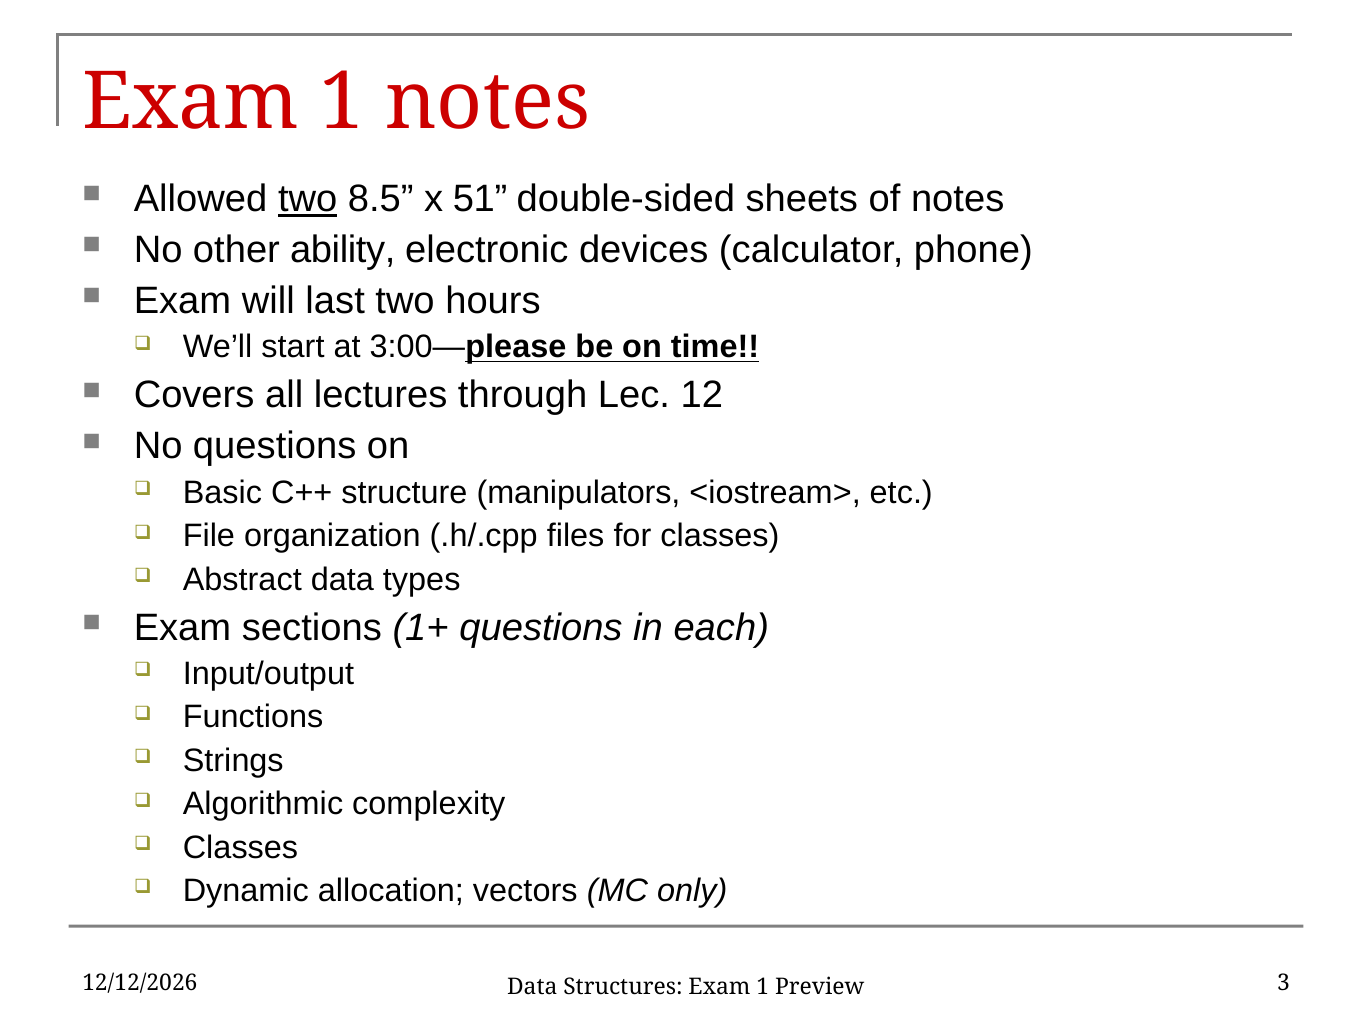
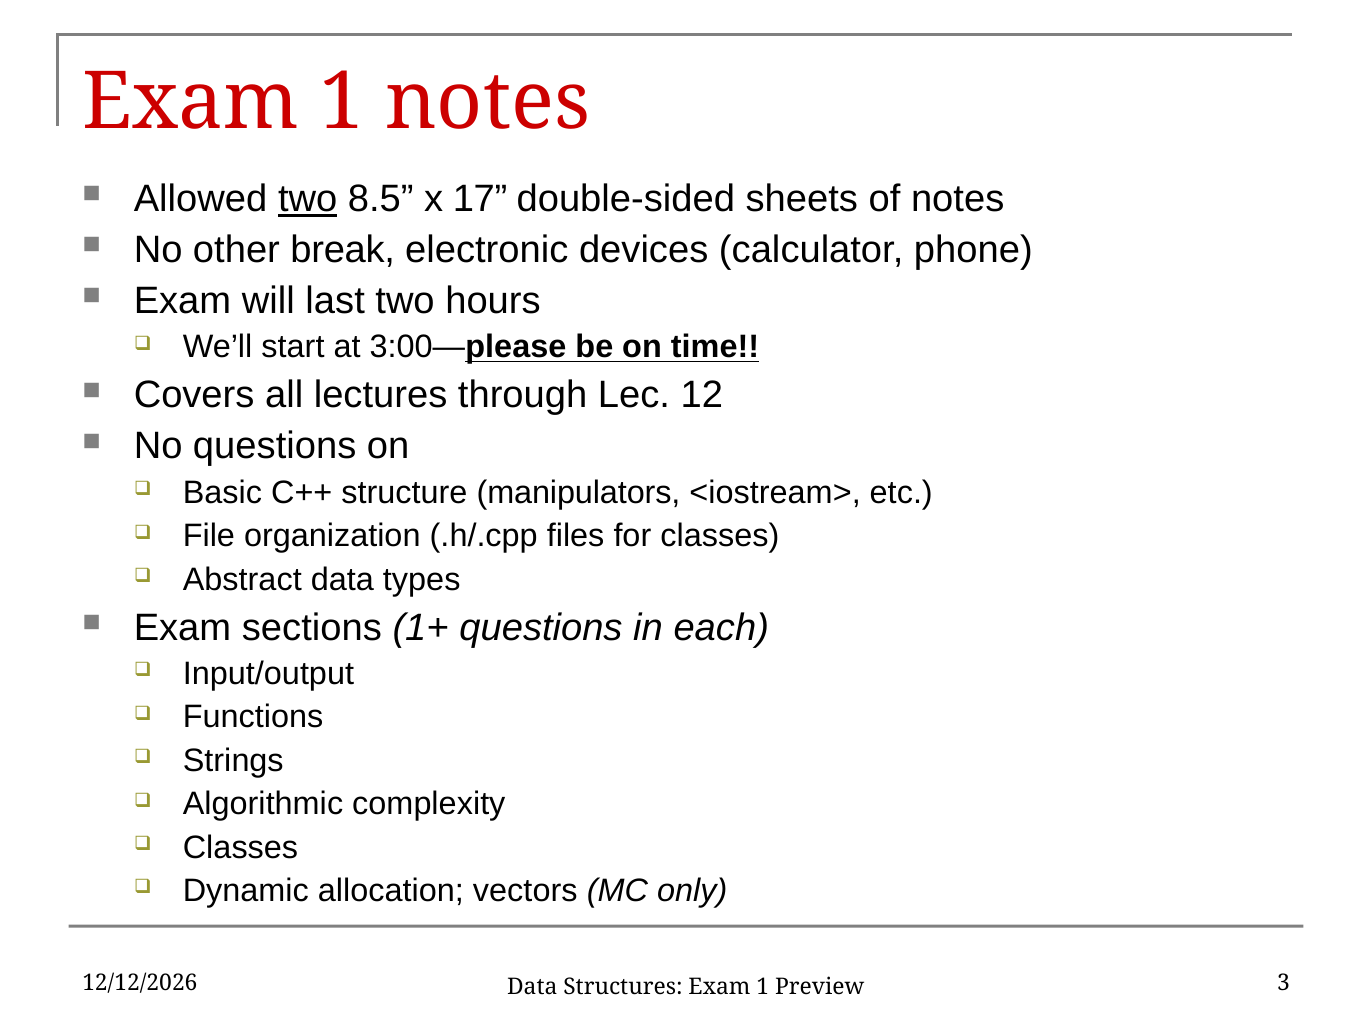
51: 51 -> 17 (480, 199)
ability: ability -> break (343, 250)
